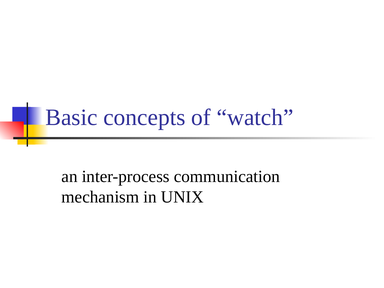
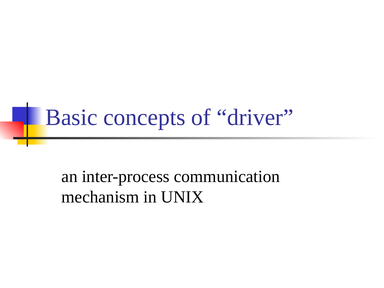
watch: watch -> driver (255, 117)
